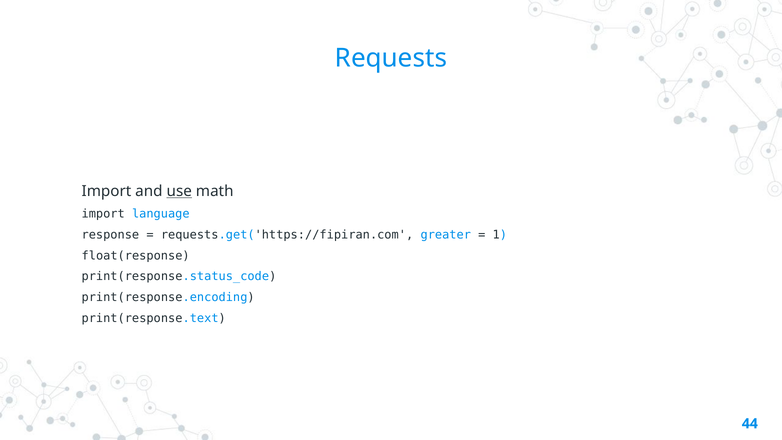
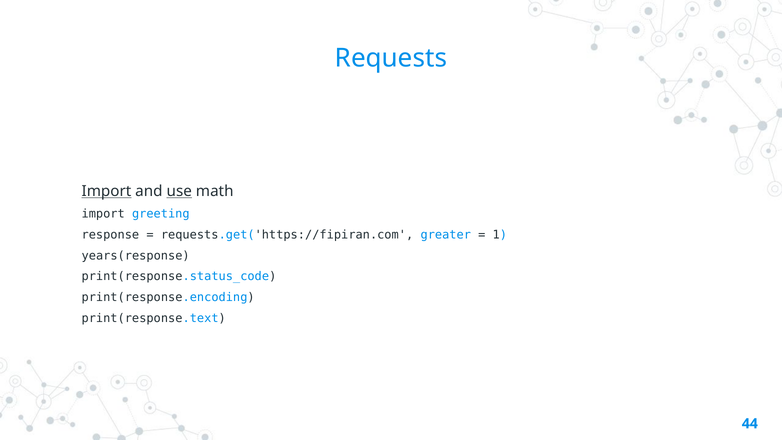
Import underline: none -> present (106, 191)
language: language -> greeting (161, 214)
float(response: float(response -> years(response (136, 256)
